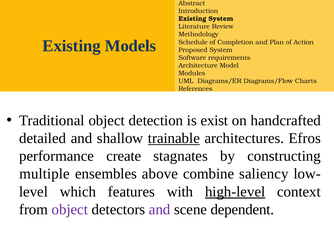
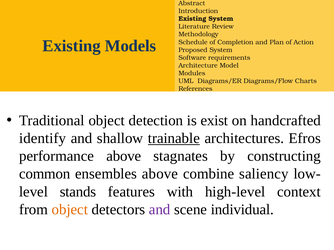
detailed: detailed -> identify (43, 139)
performance create: create -> above (124, 156)
multiple: multiple -> common (45, 174)
which: which -> stands (78, 192)
high-level underline: present -> none (235, 192)
object colour: purple -> orange (70, 210)
dependent: dependent -> individual (242, 210)
